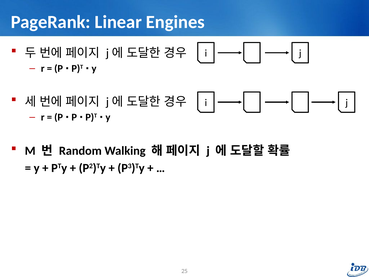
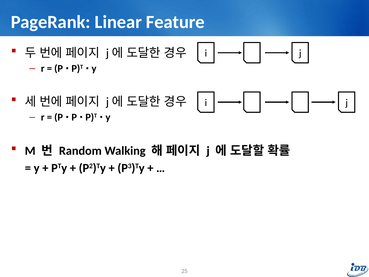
Engines: Engines -> Feature (175, 22)
